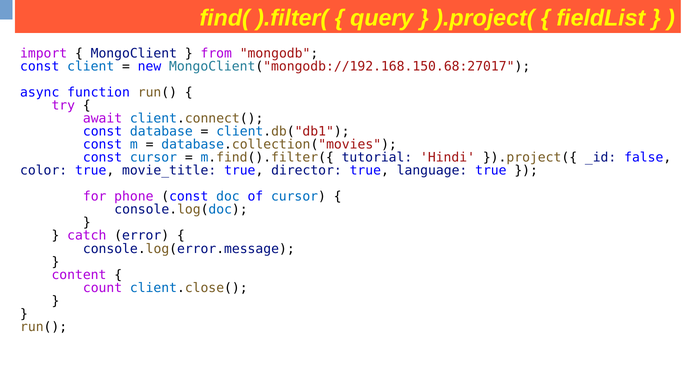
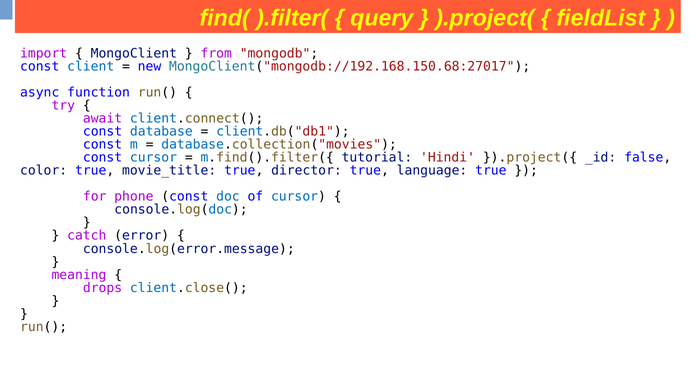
content: content -> meaning (79, 275)
count: count -> drops (103, 288)
